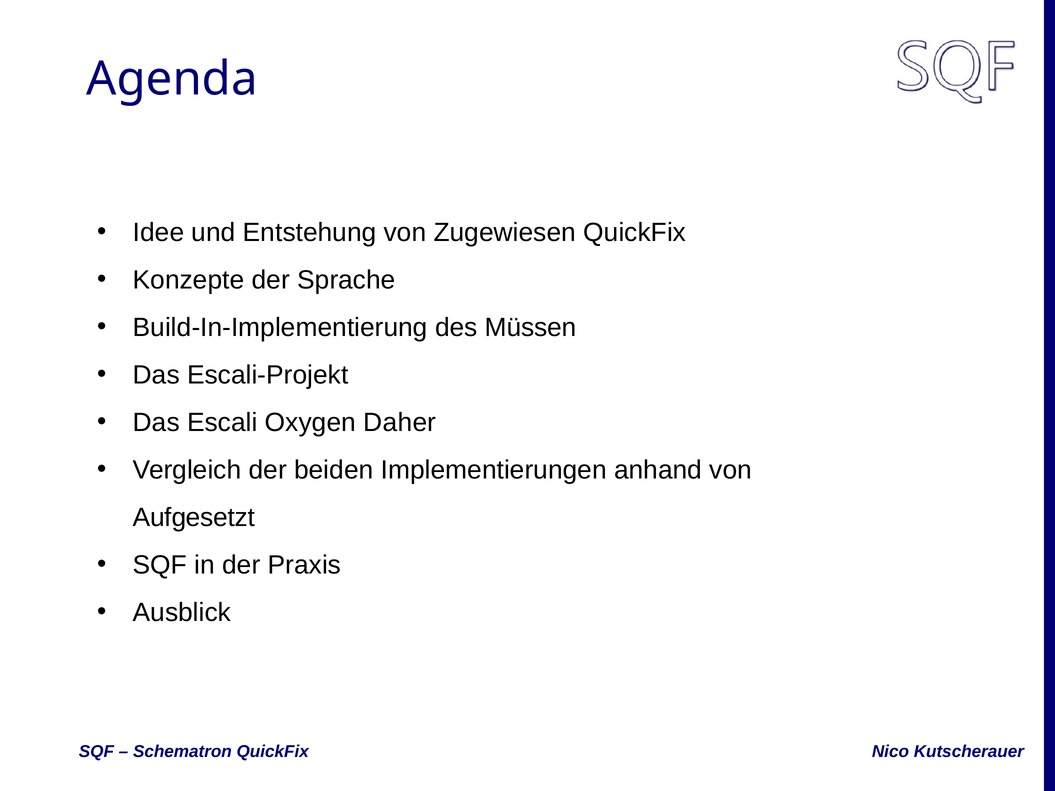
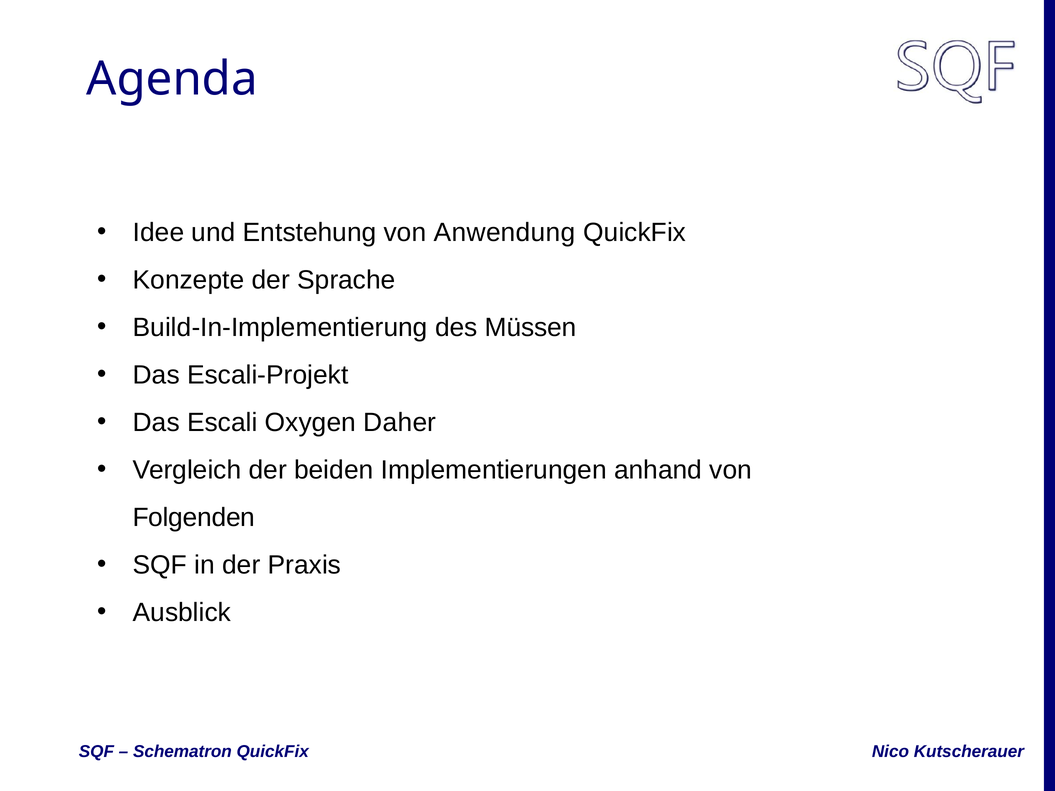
Zugewiesen: Zugewiesen -> Anwendung (505, 233)
Aufgesetzt: Aufgesetzt -> Folgenden (194, 518)
